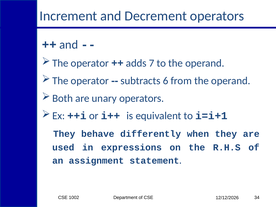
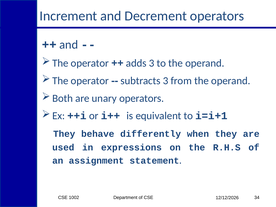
adds 7: 7 -> 3 (152, 63)
subtracts 6: 6 -> 3 (166, 81)
